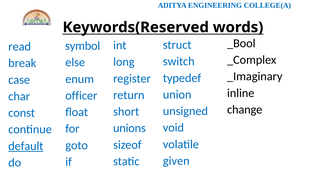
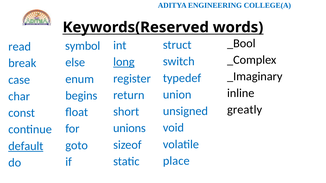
long underline: none -> present (124, 62)
officer: officer -> begins (81, 96)
change: change -> greatly (245, 110)
given: given -> place (176, 161)
